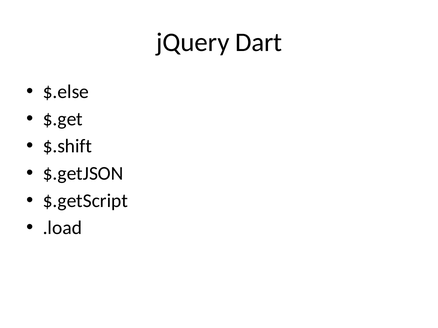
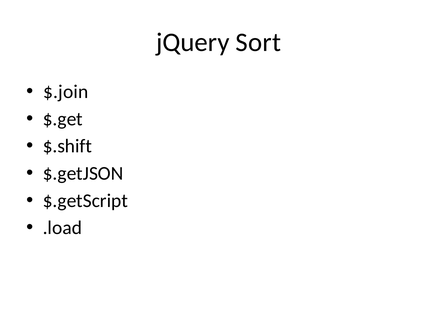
Dart: Dart -> Sort (258, 42)
$.else: $.else -> $.join (66, 92)
